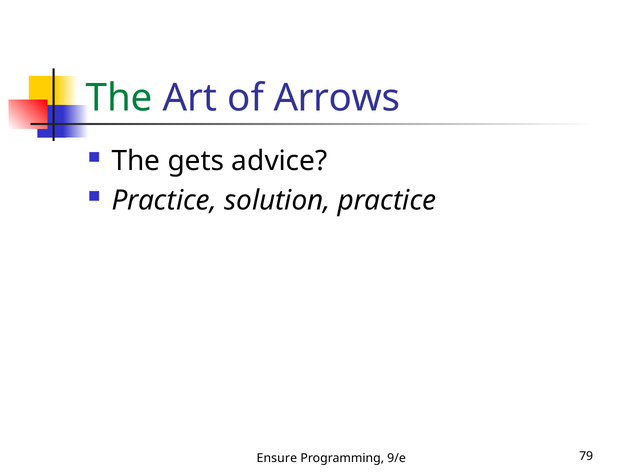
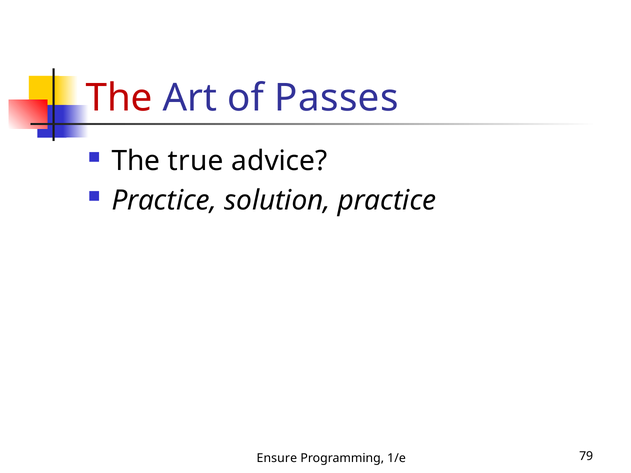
The colour: green -> red (119, 98)
Arrows: Arrows -> Passes (336, 98)
gets: gets -> true (196, 161)
9/e: 9/e -> 1/e (397, 458)
